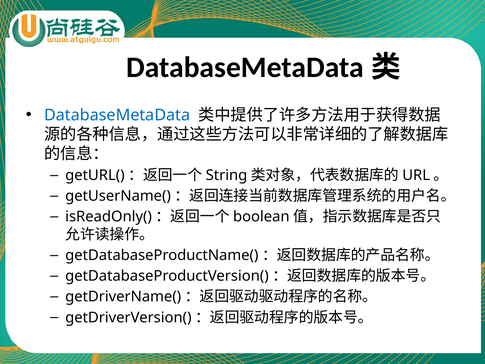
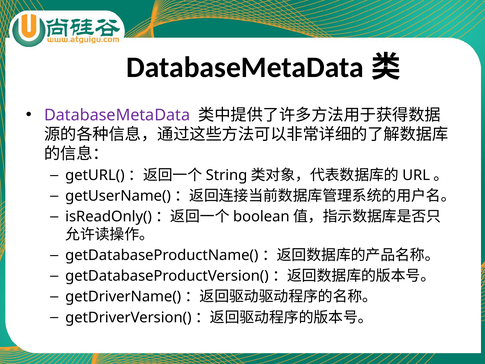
DatabaseMetaData colour: blue -> purple (117, 115)
